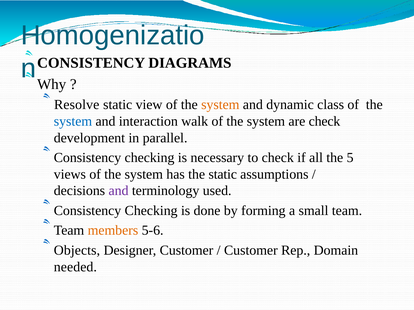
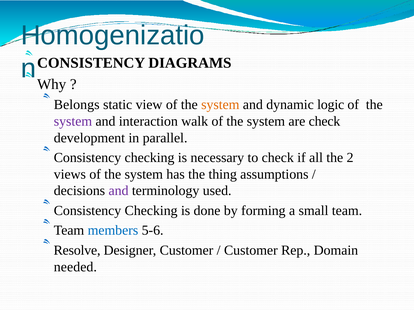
Resolve: Resolve -> Belongs (77, 105)
class: class -> logic (331, 105)
system colour: blue -> purple (73, 122)
5: 5 -> 2 (350, 158)
the static: static -> thing (223, 174)
members colour: orange -> blue (113, 231)
Objects: Objects -> Resolve (77, 251)
